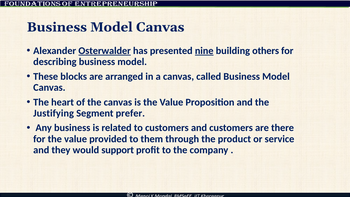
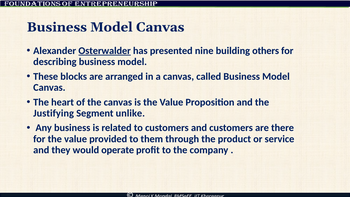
nine underline: present -> none (204, 51)
prefer: prefer -> unlike (130, 113)
support: support -> operate (118, 150)
